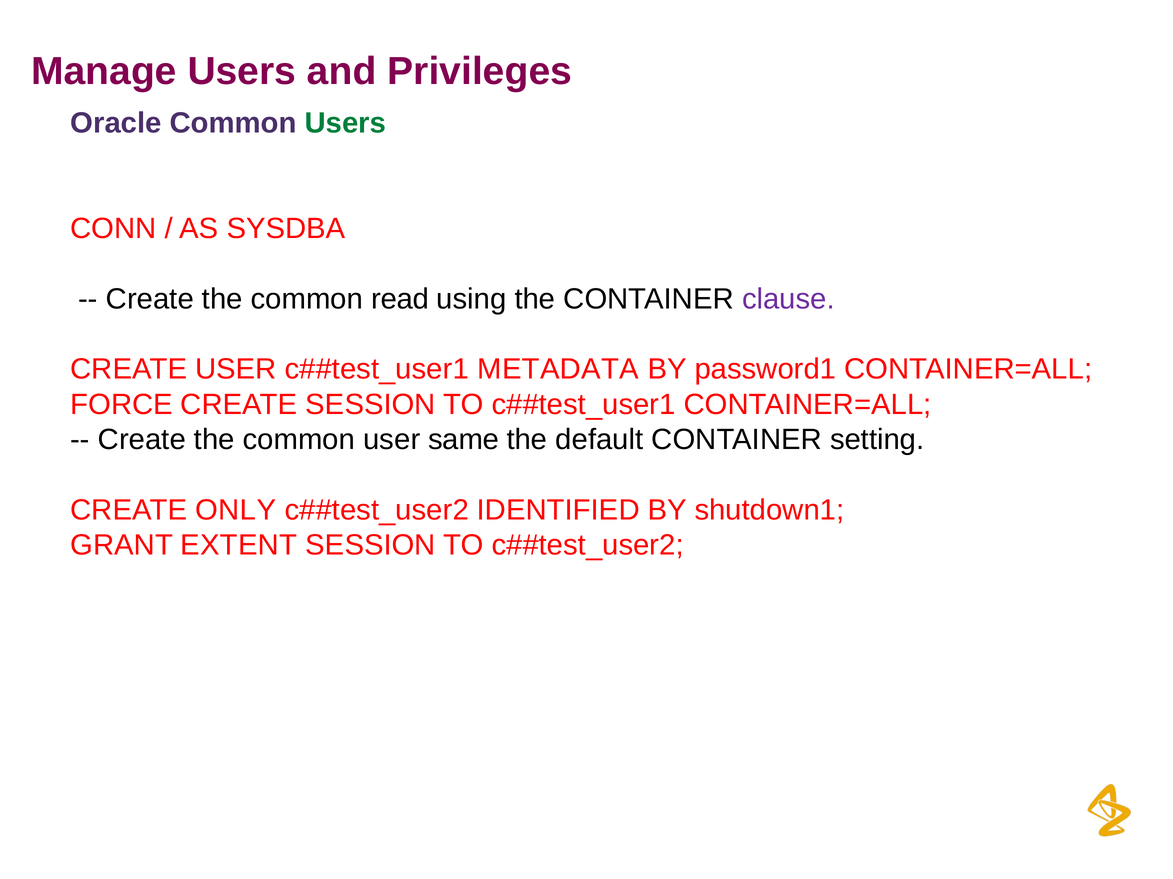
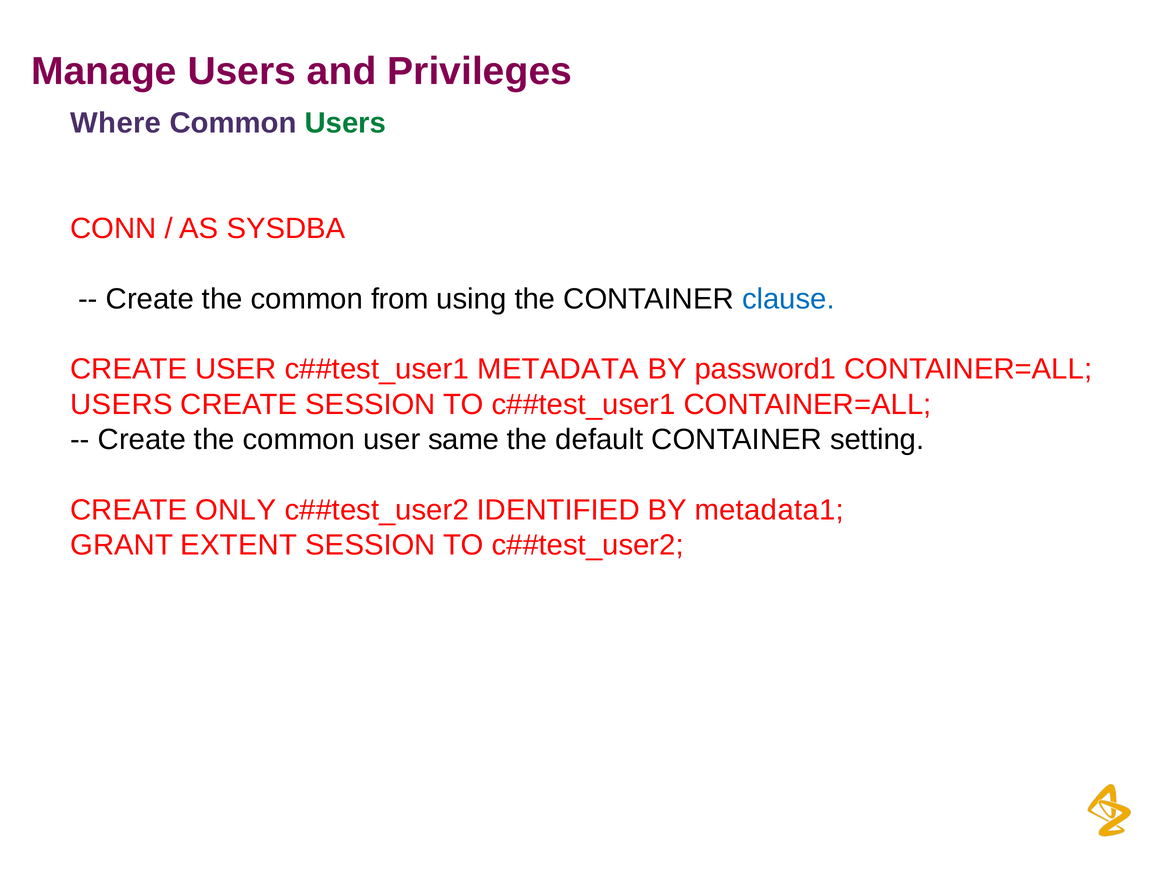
Oracle: Oracle -> Where (116, 123)
read: read -> from (400, 299)
clause colour: purple -> blue (788, 299)
FORCE: FORCE -> USERS (121, 405)
shutdown1: shutdown1 -> metadata1 (769, 510)
